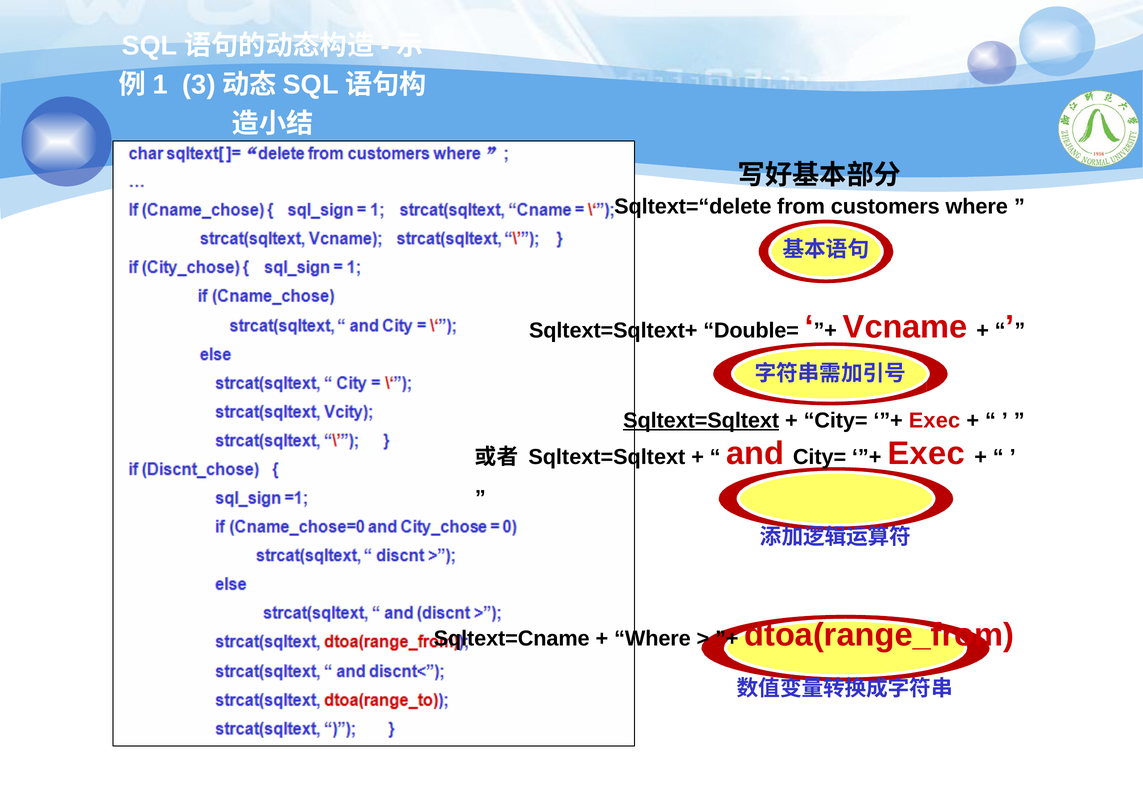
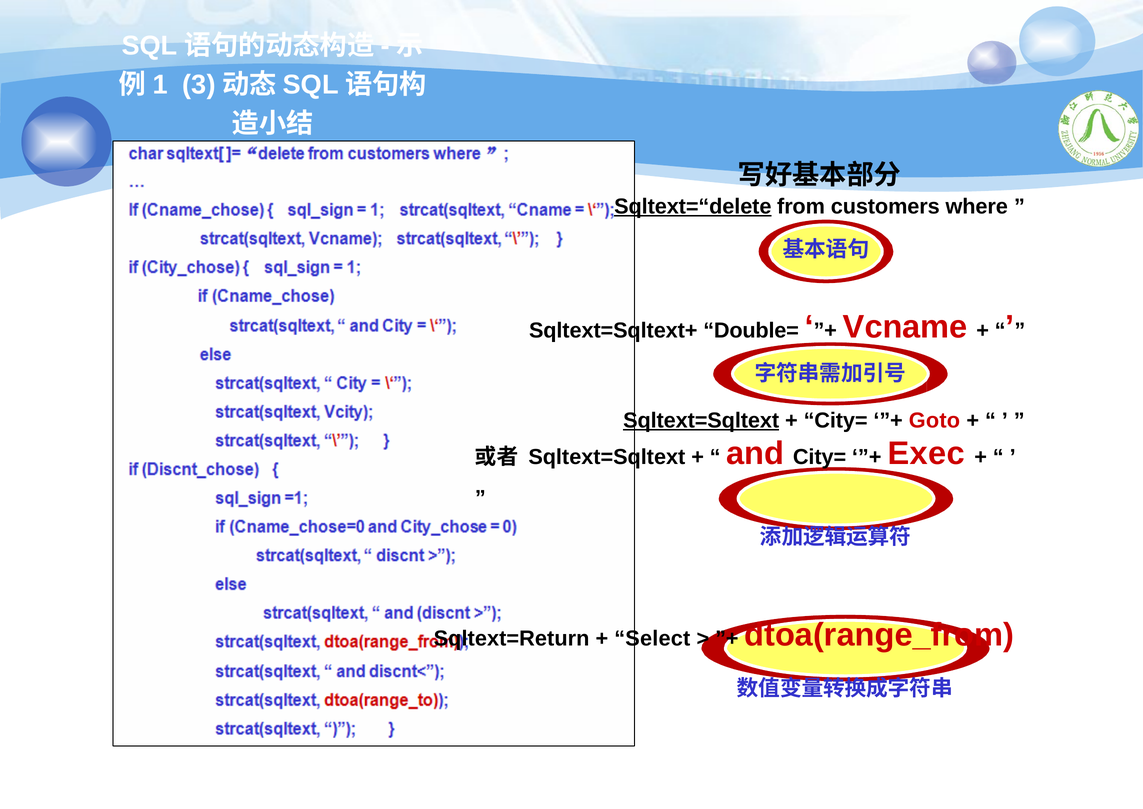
Sqltext=“delete underline: none -> present (693, 206)
Exec: Exec -> Goto (934, 420)
Sqltext=Cname: Sqltext=Cname -> Sqltext=Return (512, 638)
Where: Where -> Select (652, 638)
